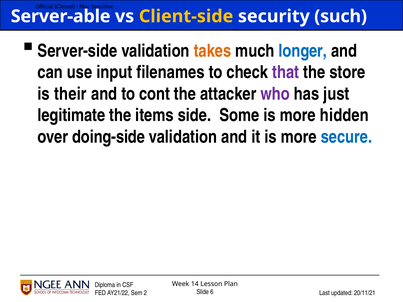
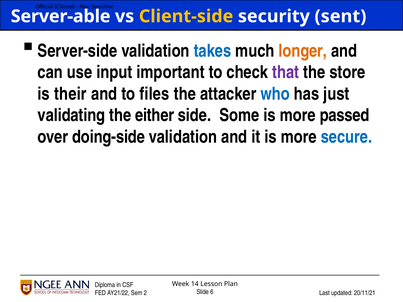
such: such -> sent (340, 16)
takes colour: orange -> blue (212, 51)
longer colour: blue -> orange (303, 51)
filenames: filenames -> important (170, 72)
cont: cont -> files (154, 94)
who colour: purple -> blue (275, 94)
legitimate: legitimate -> validating (71, 115)
items: items -> either (155, 115)
hidden: hidden -> passed (345, 115)
